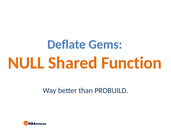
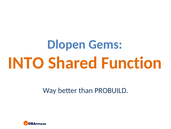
Deflate: Deflate -> Dlopen (66, 44)
NULL: NULL -> INTO (26, 62)
